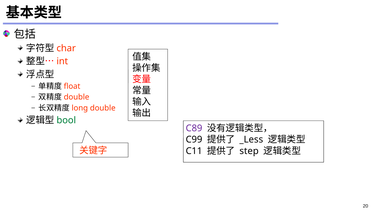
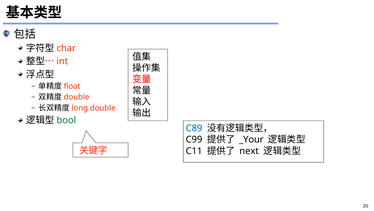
C89 colour: purple -> blue (194, 128)
_Less: _Less -> _Your (251, 139)
step: step -> next (249, 150)
